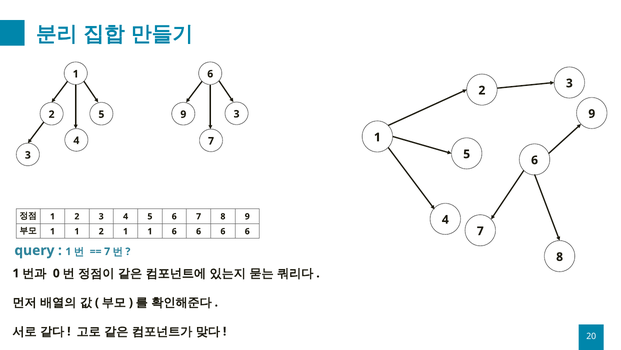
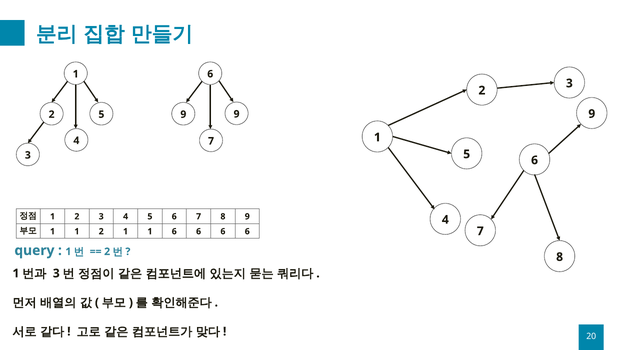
9 3: 3 -> 9 (237, 114)
7: 7 -> 2 (107, 251)
0: 0 -> 3 (56, 273)
